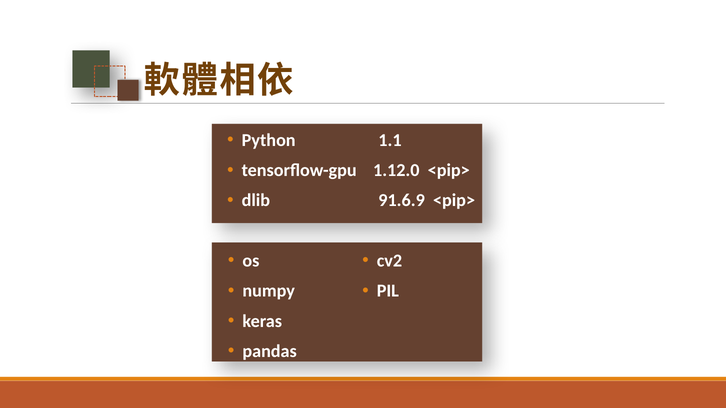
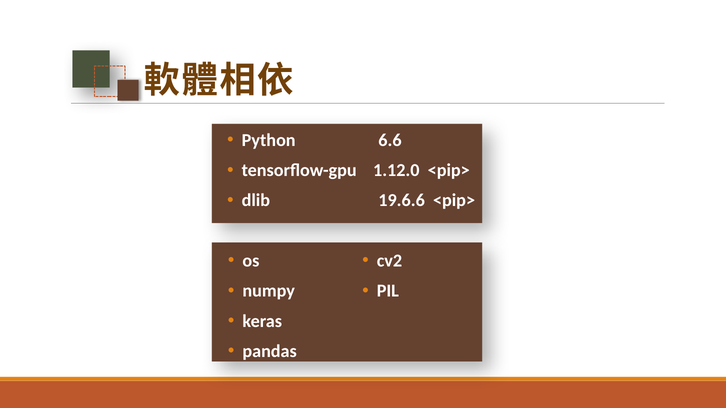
1.1: 1.1 -> 6.6 (390, 140)
91.6.9: 91.6.9 -> 19.6.6 (402, 201)
